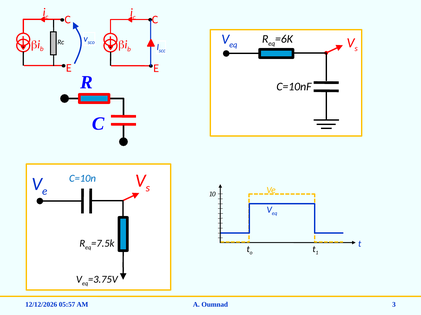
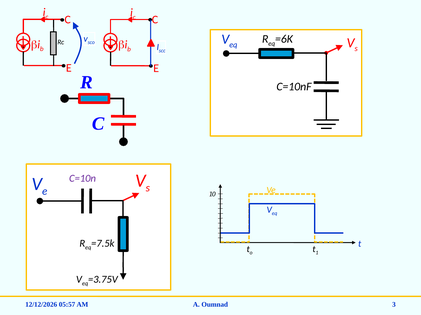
C=10n colour: blue -> purple (83, 179)
